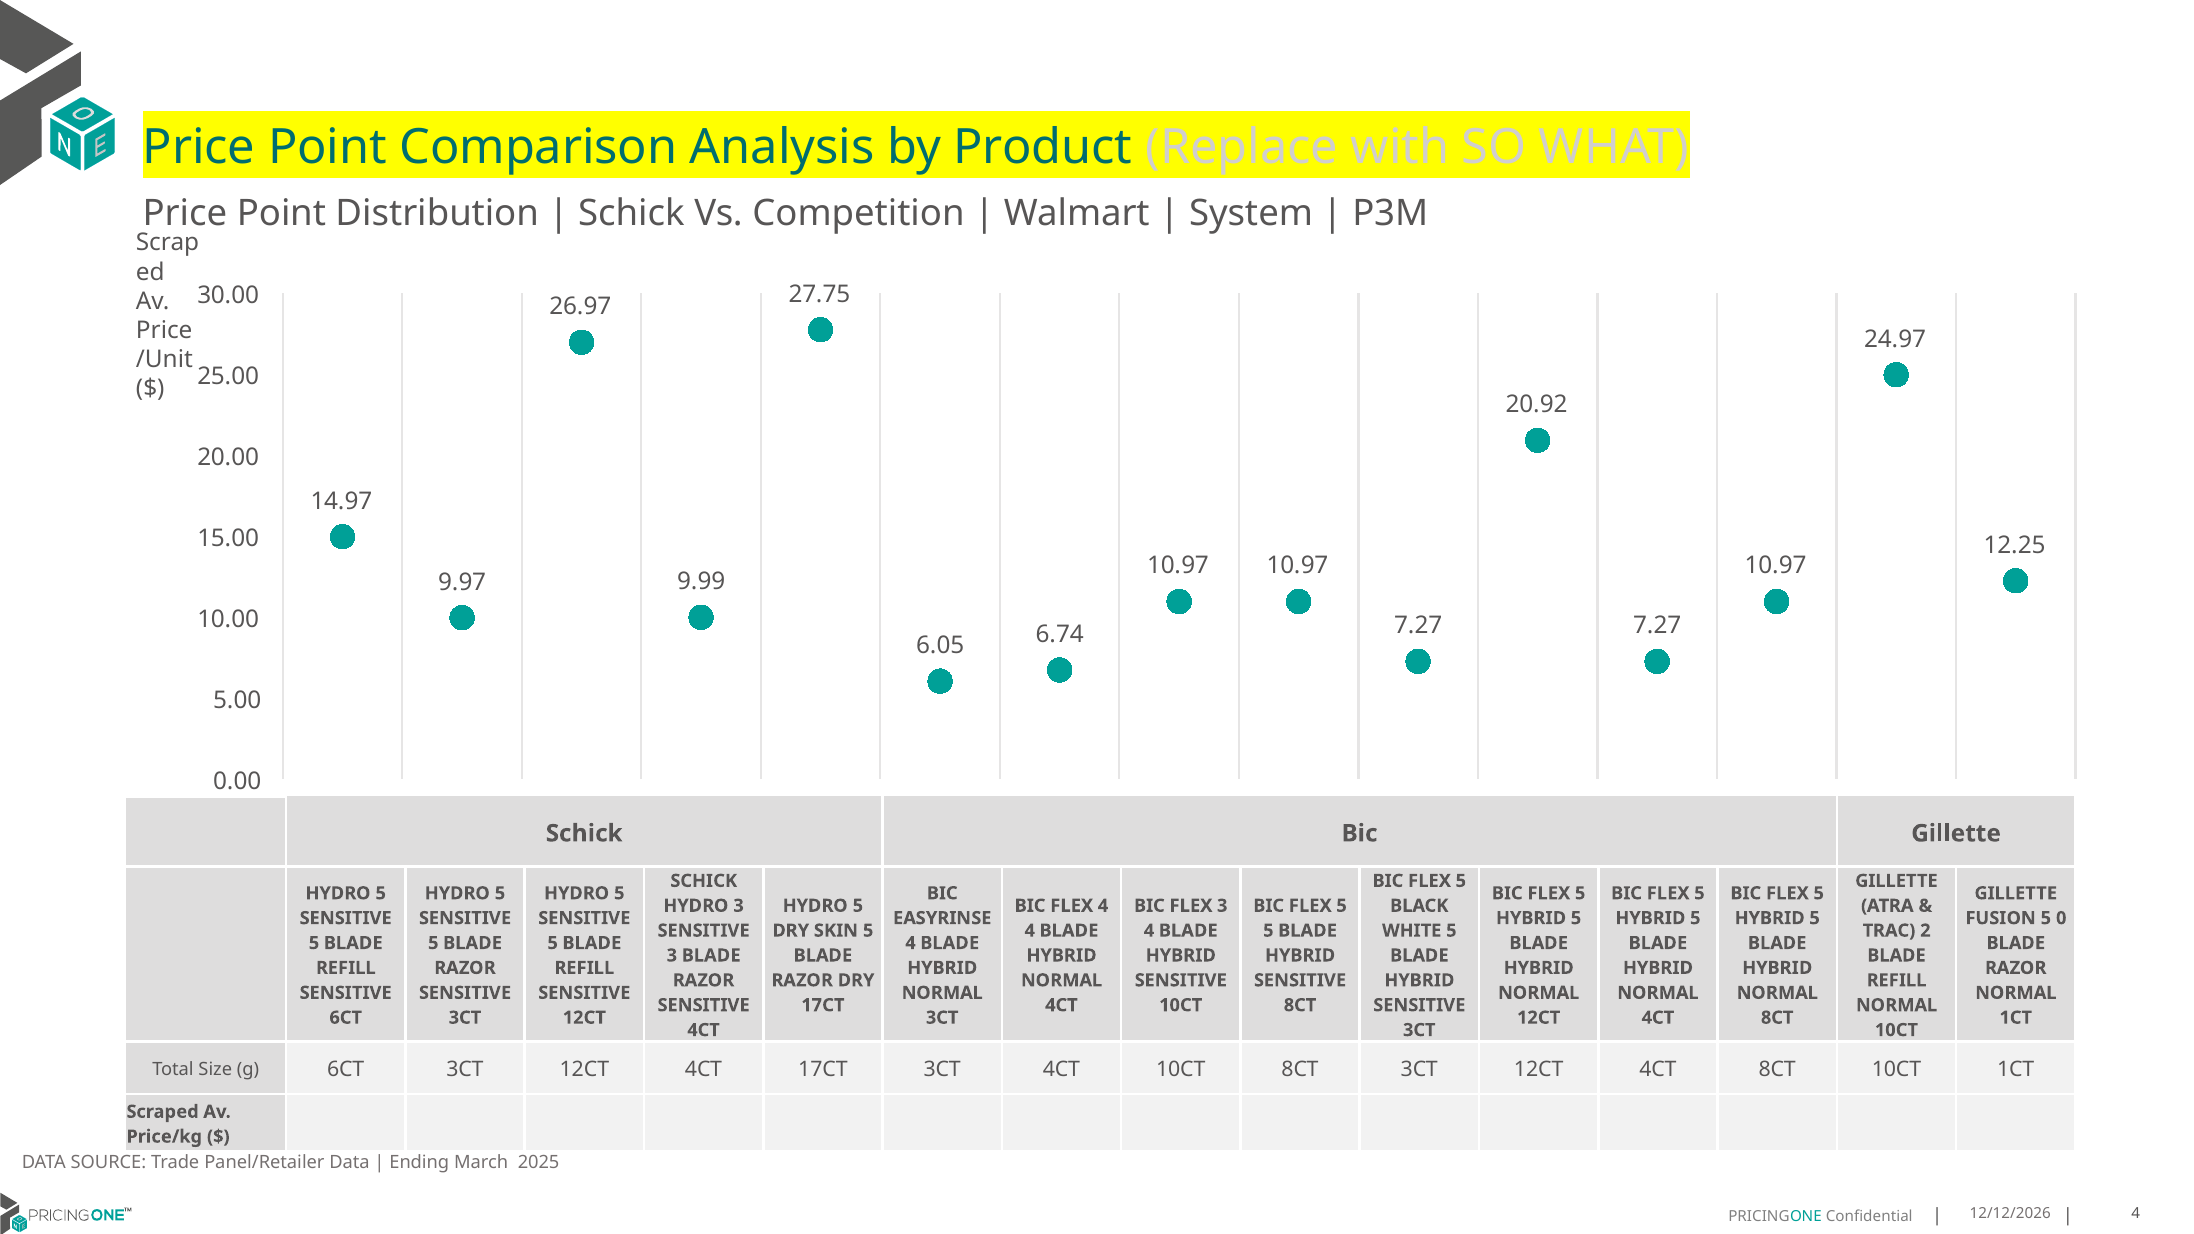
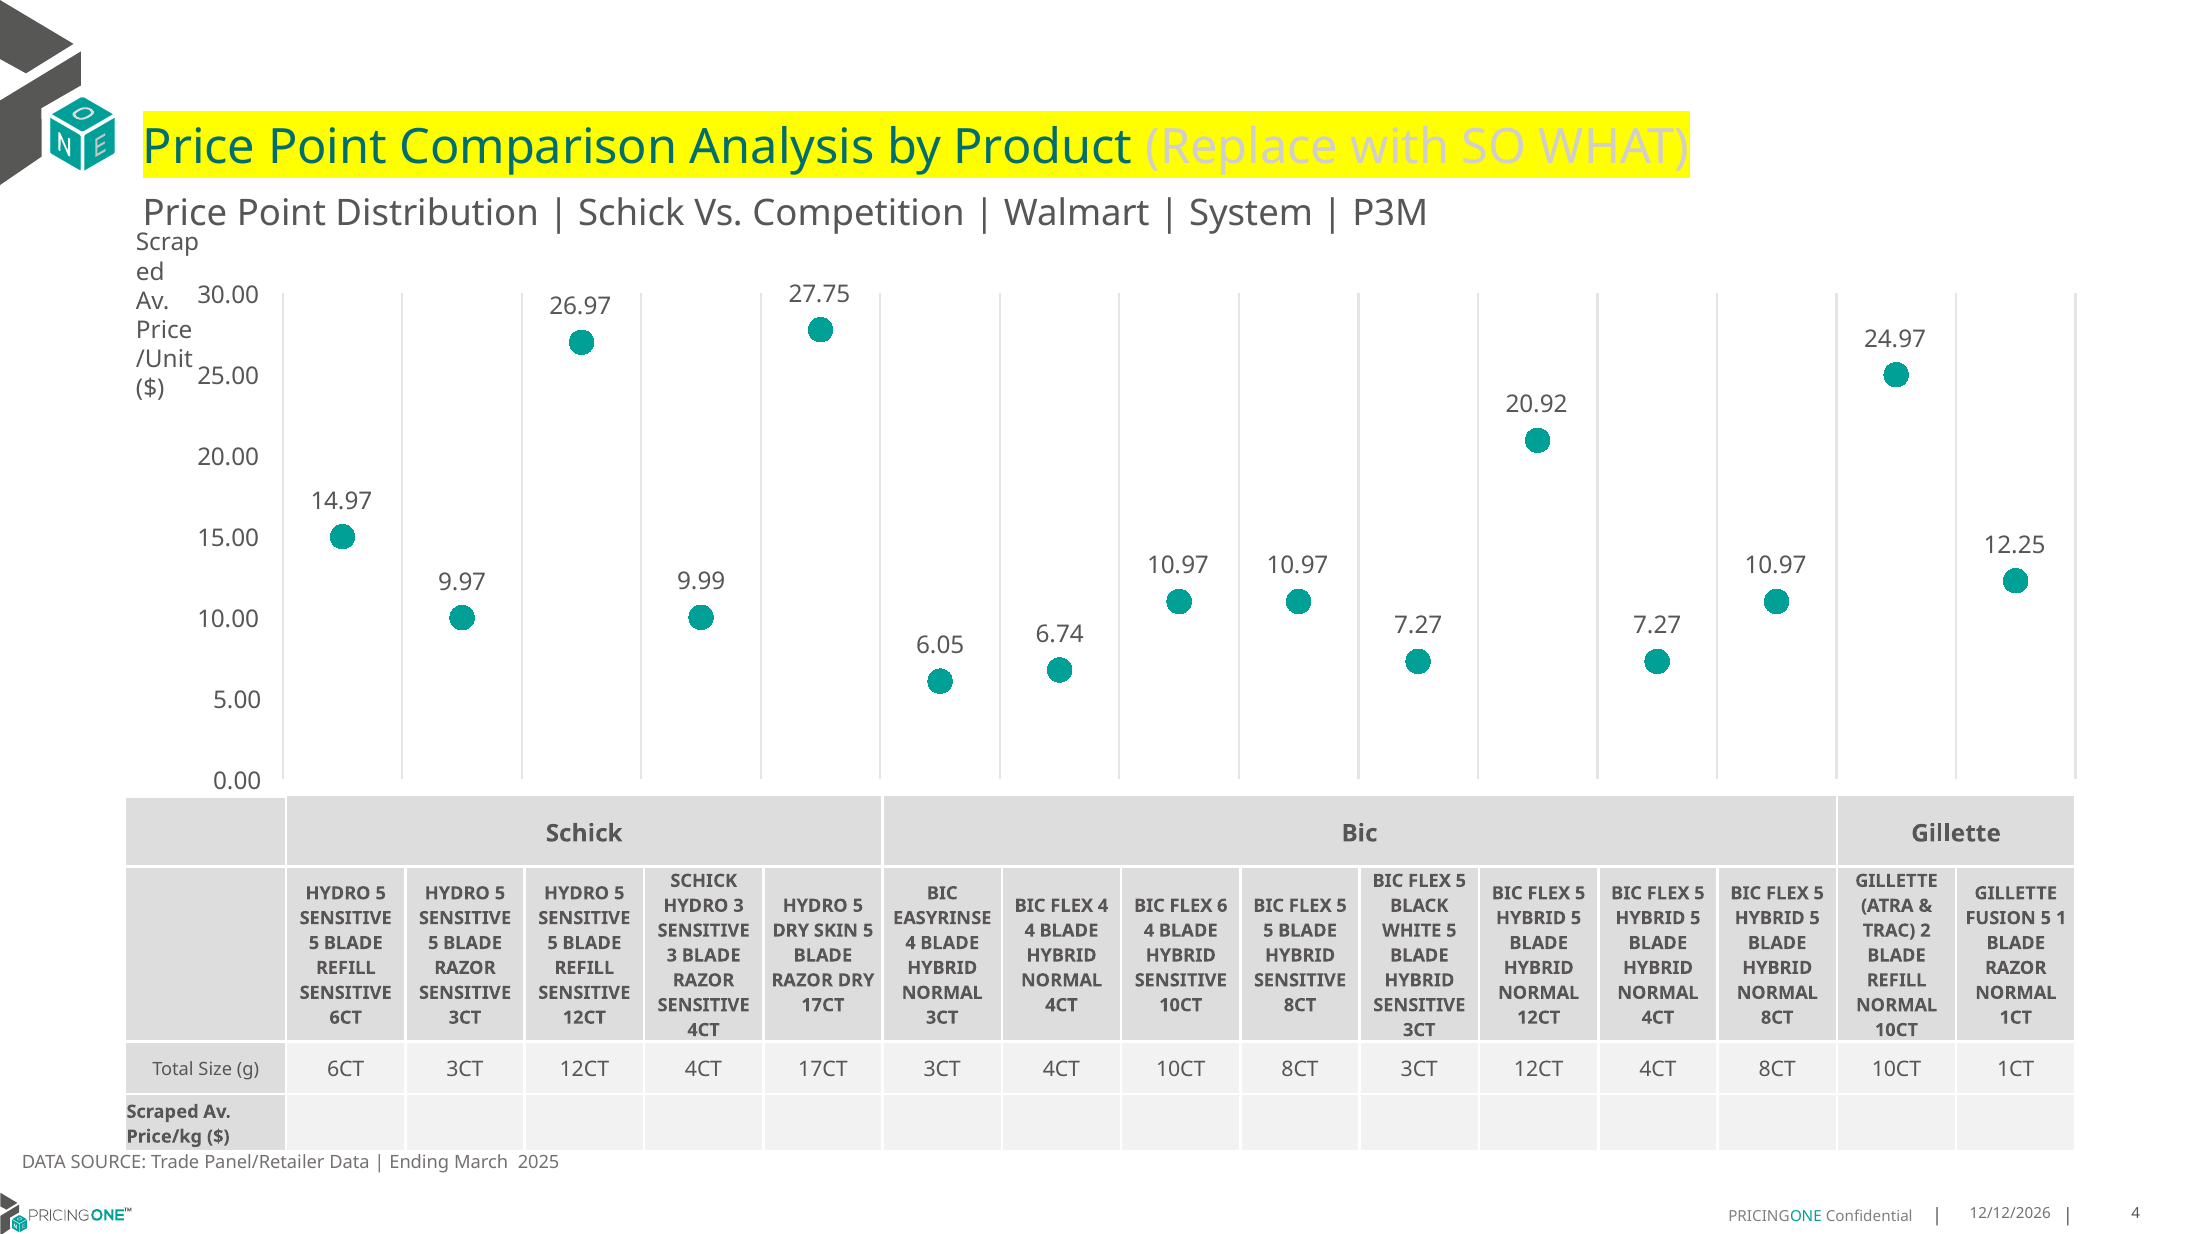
FLEX 3: 3 -> 6 (1222, 906)
0: 0 -> 1 (2061, 918)
